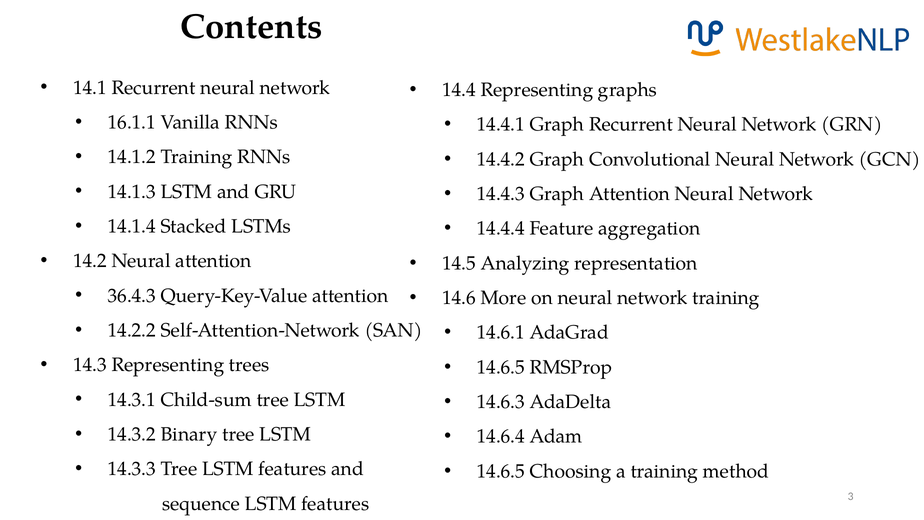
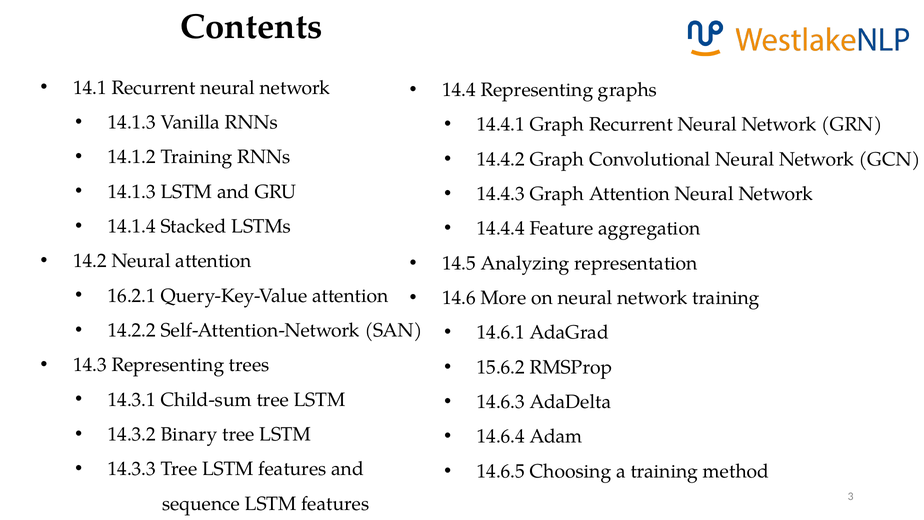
16.1.1: 16.1.1 -> 14.1.3 (132, 122)
36.4.3: 36.4.3 -> 16.2.1 (132, 296)
14.6.5: 14.6.5 -> 15.6.2 (501, 367)
